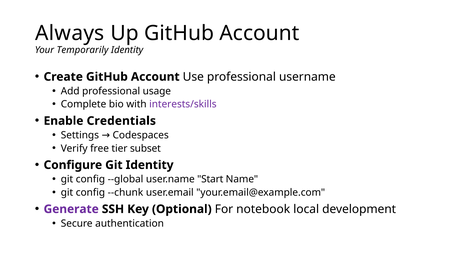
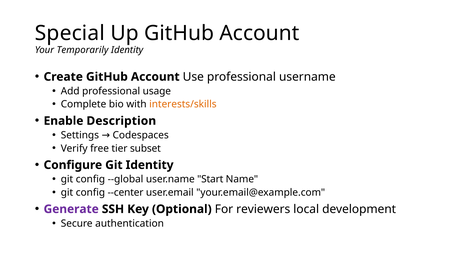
Always: Always -> Special (70, 33)
interests/skills colour: purple -> orange (183, 104)
Credentials: Credentials -> Description (121, 121)
--chunk: --chunk -> --center (126, 193)
notebook: notebook -> reviewers (263, 209)
